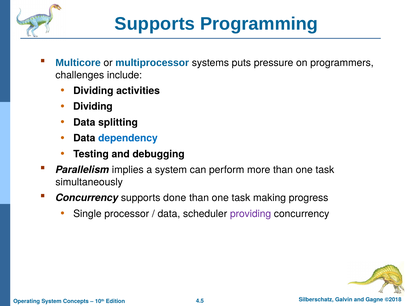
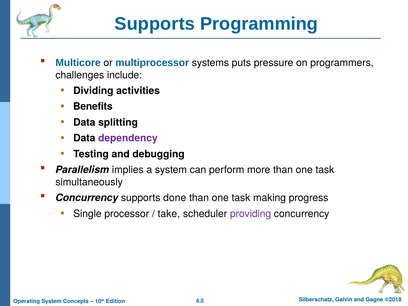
Dividing: Dividing -> Benefits (93, 107)
dependency colour: blue -> purple (128, 138)
data: data -> take (169, 214)
